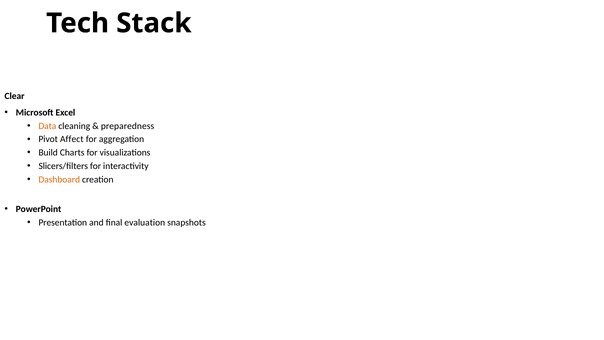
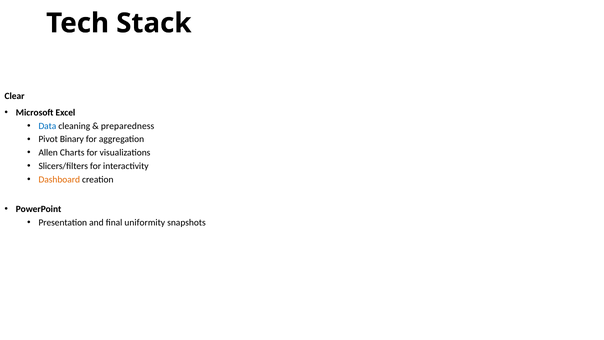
Data colour: orange -> blue (47, 126)
Affect: Affect -> Binary (72, 139)
Build: Build -> Allen (48, 153)
evaluation: evaluation -> uniformity (145, 222)
